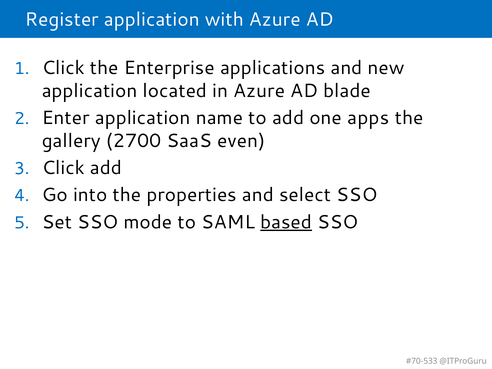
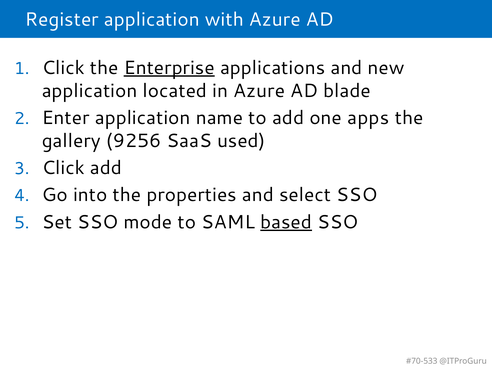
Enterprise underline: none -> present (169, 68)
2700: 2700 -> 9256 (134, 141)
even: even -> used (241, 141)
